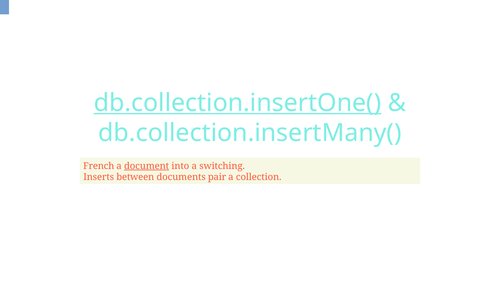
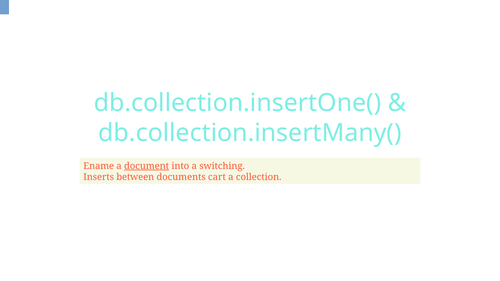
db.collection.insertOne( underline: present -> none (237, 103)
French: French -> Ename (99, 166)
pair: pair -> cart (217, 177)
